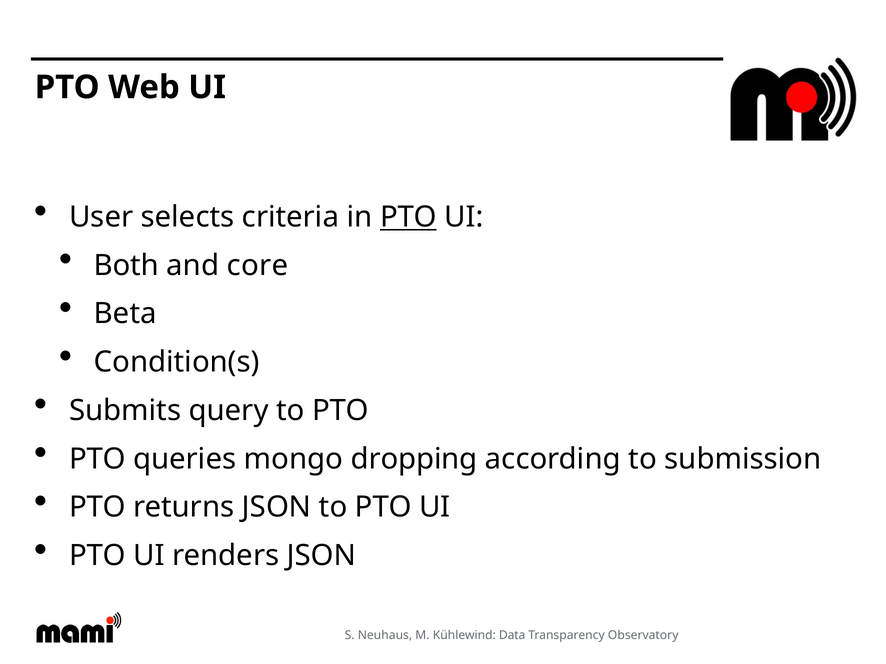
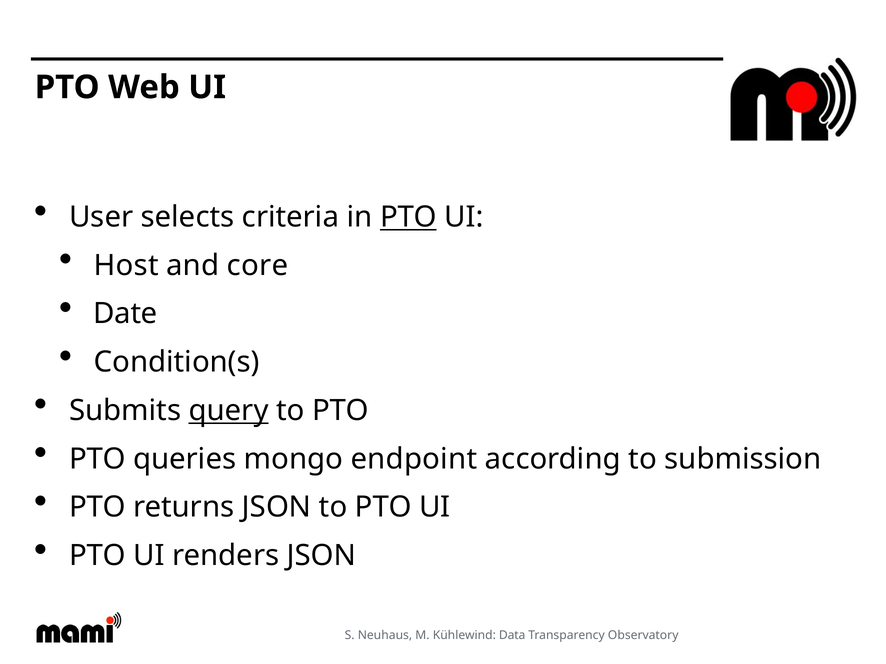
Both: Both -> Host (126, 266)
Beta: Beta -> Date (125, 314)
query underline: none -> present (229, 411)
dropping: dropping -> endpoint (414, 459)
